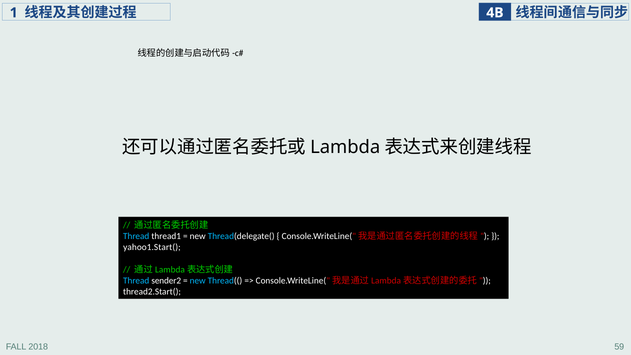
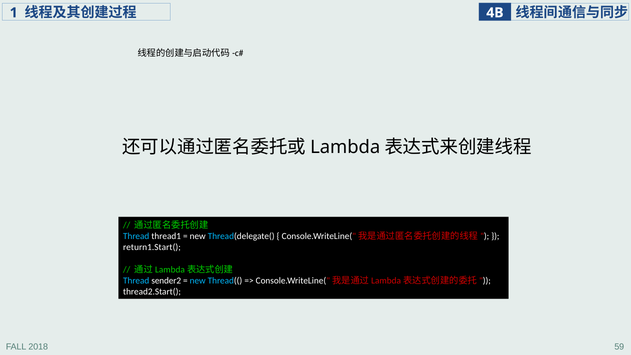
yahoo1.Start(: yahoo1.Start( -> return1.Start( (152, 247)
